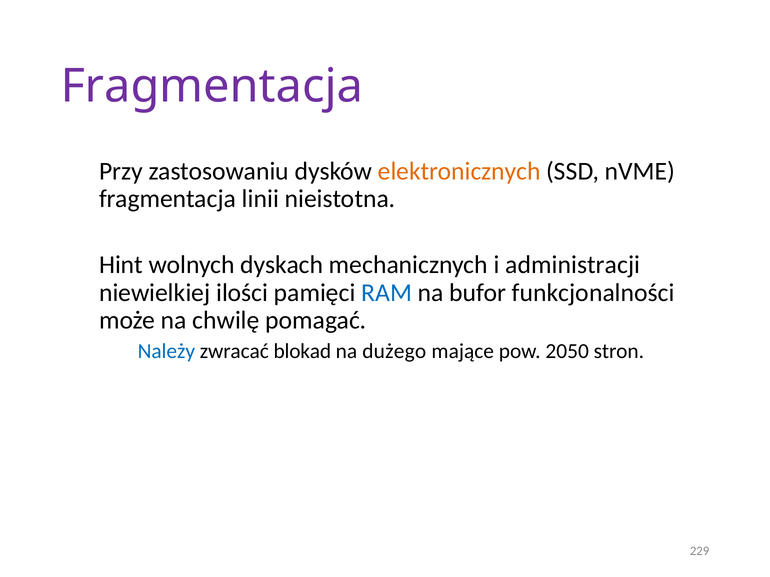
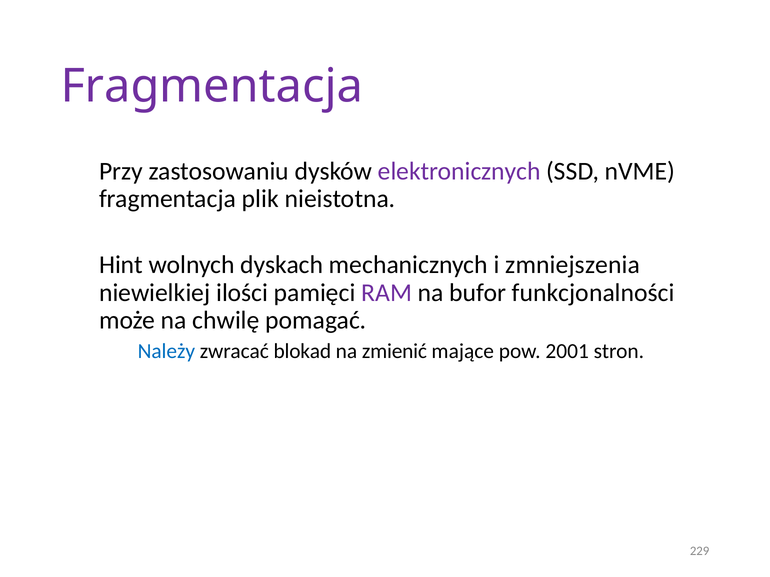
elektronicznych colour: orange -> purple (459, 171)
linii: linii -> plik (260, 199)
administracji: administracji -> zmniejszenia (573, 265)
RAM colour: blue -> purple (387, 293)
dużego: dużego -> zmienić (394, 351)
2050: 2050 -> 2001 (567, 351)
